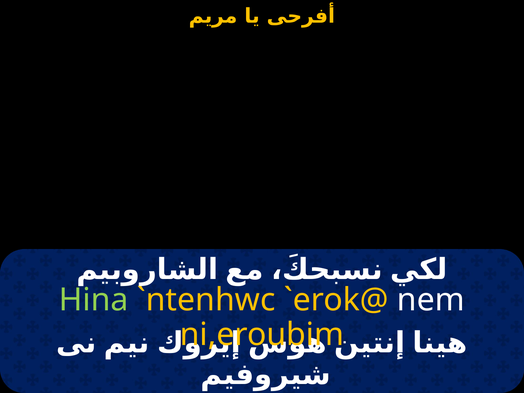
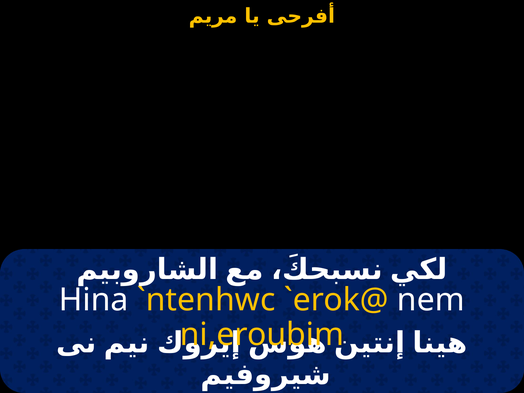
Hina colour: light green -> white (94, 300)
